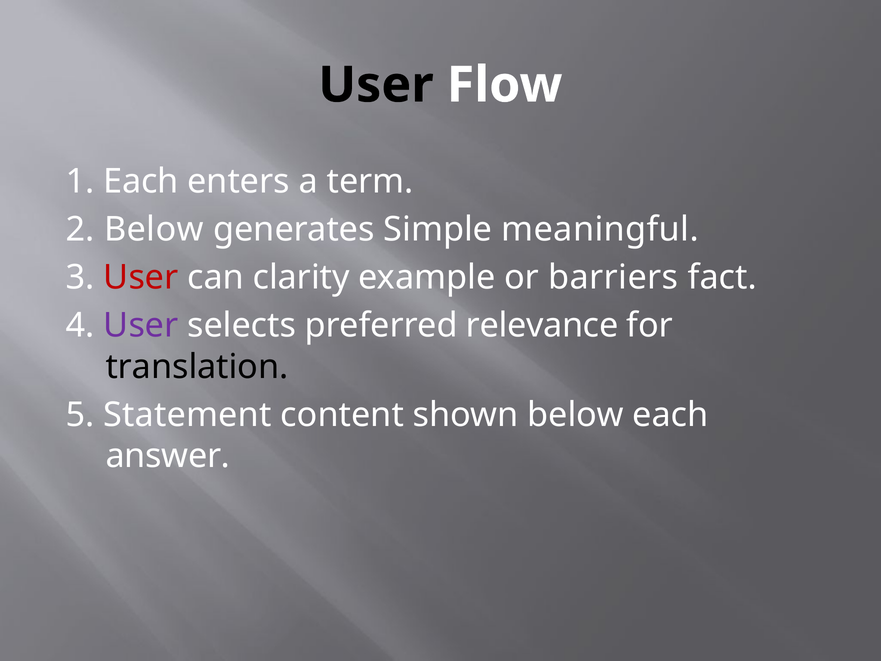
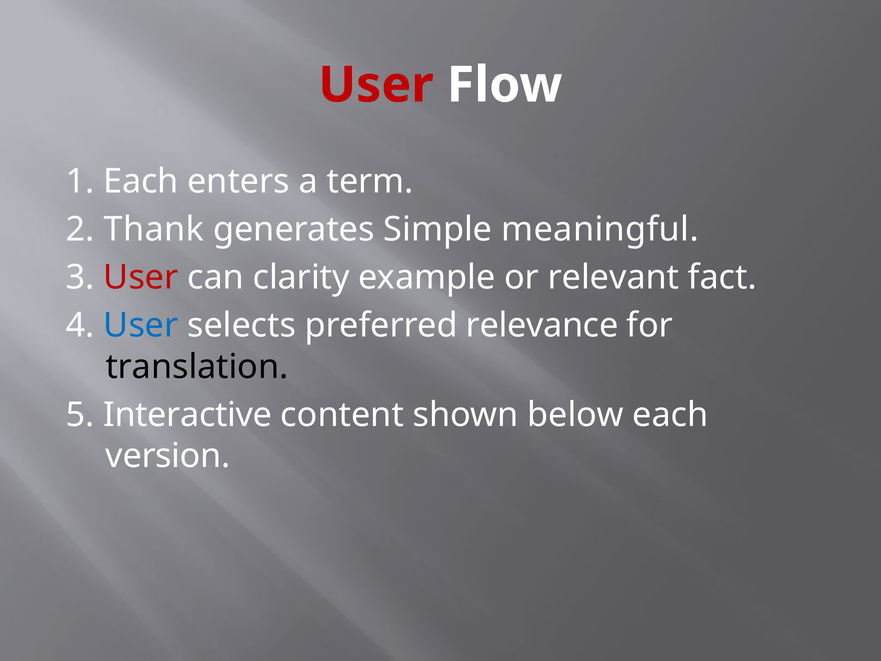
User colour: black -> red (376, 85)
2 Below: Below -> Thank (154, 229)
barriers: barriers -> relevant (614, 277)
User colour: purple -> blue (141, 325)
Statement: Statement -> Interactive (188, 415)
answer: answer -> version (168, 456)
